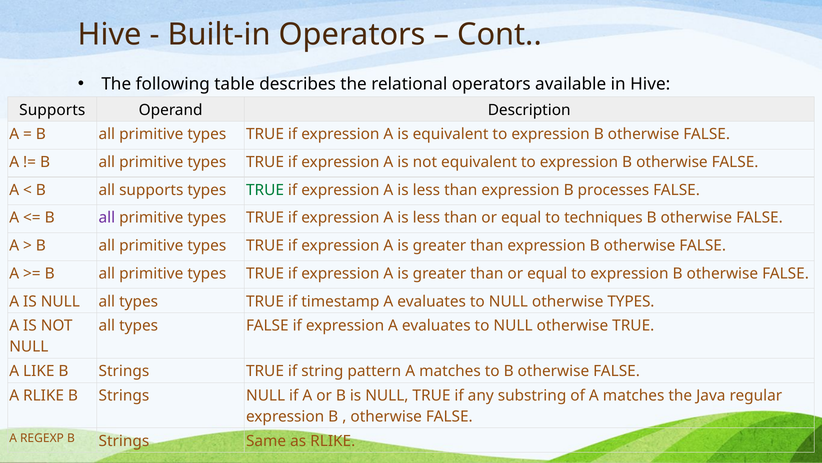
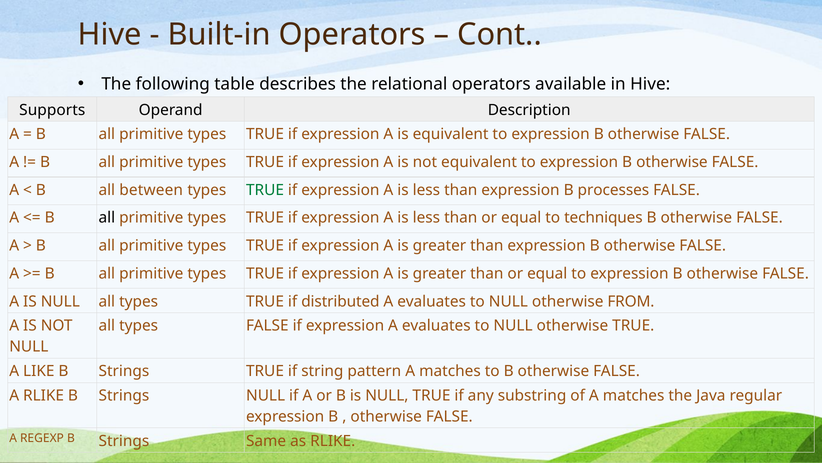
all supports: supports -> between (151, 190)
all colour: purple -> black (107, 218)
timestamp: timestamp -> distributed (340, 301)
otherwise TYPES: TYPES -> FROM (631, 301)
